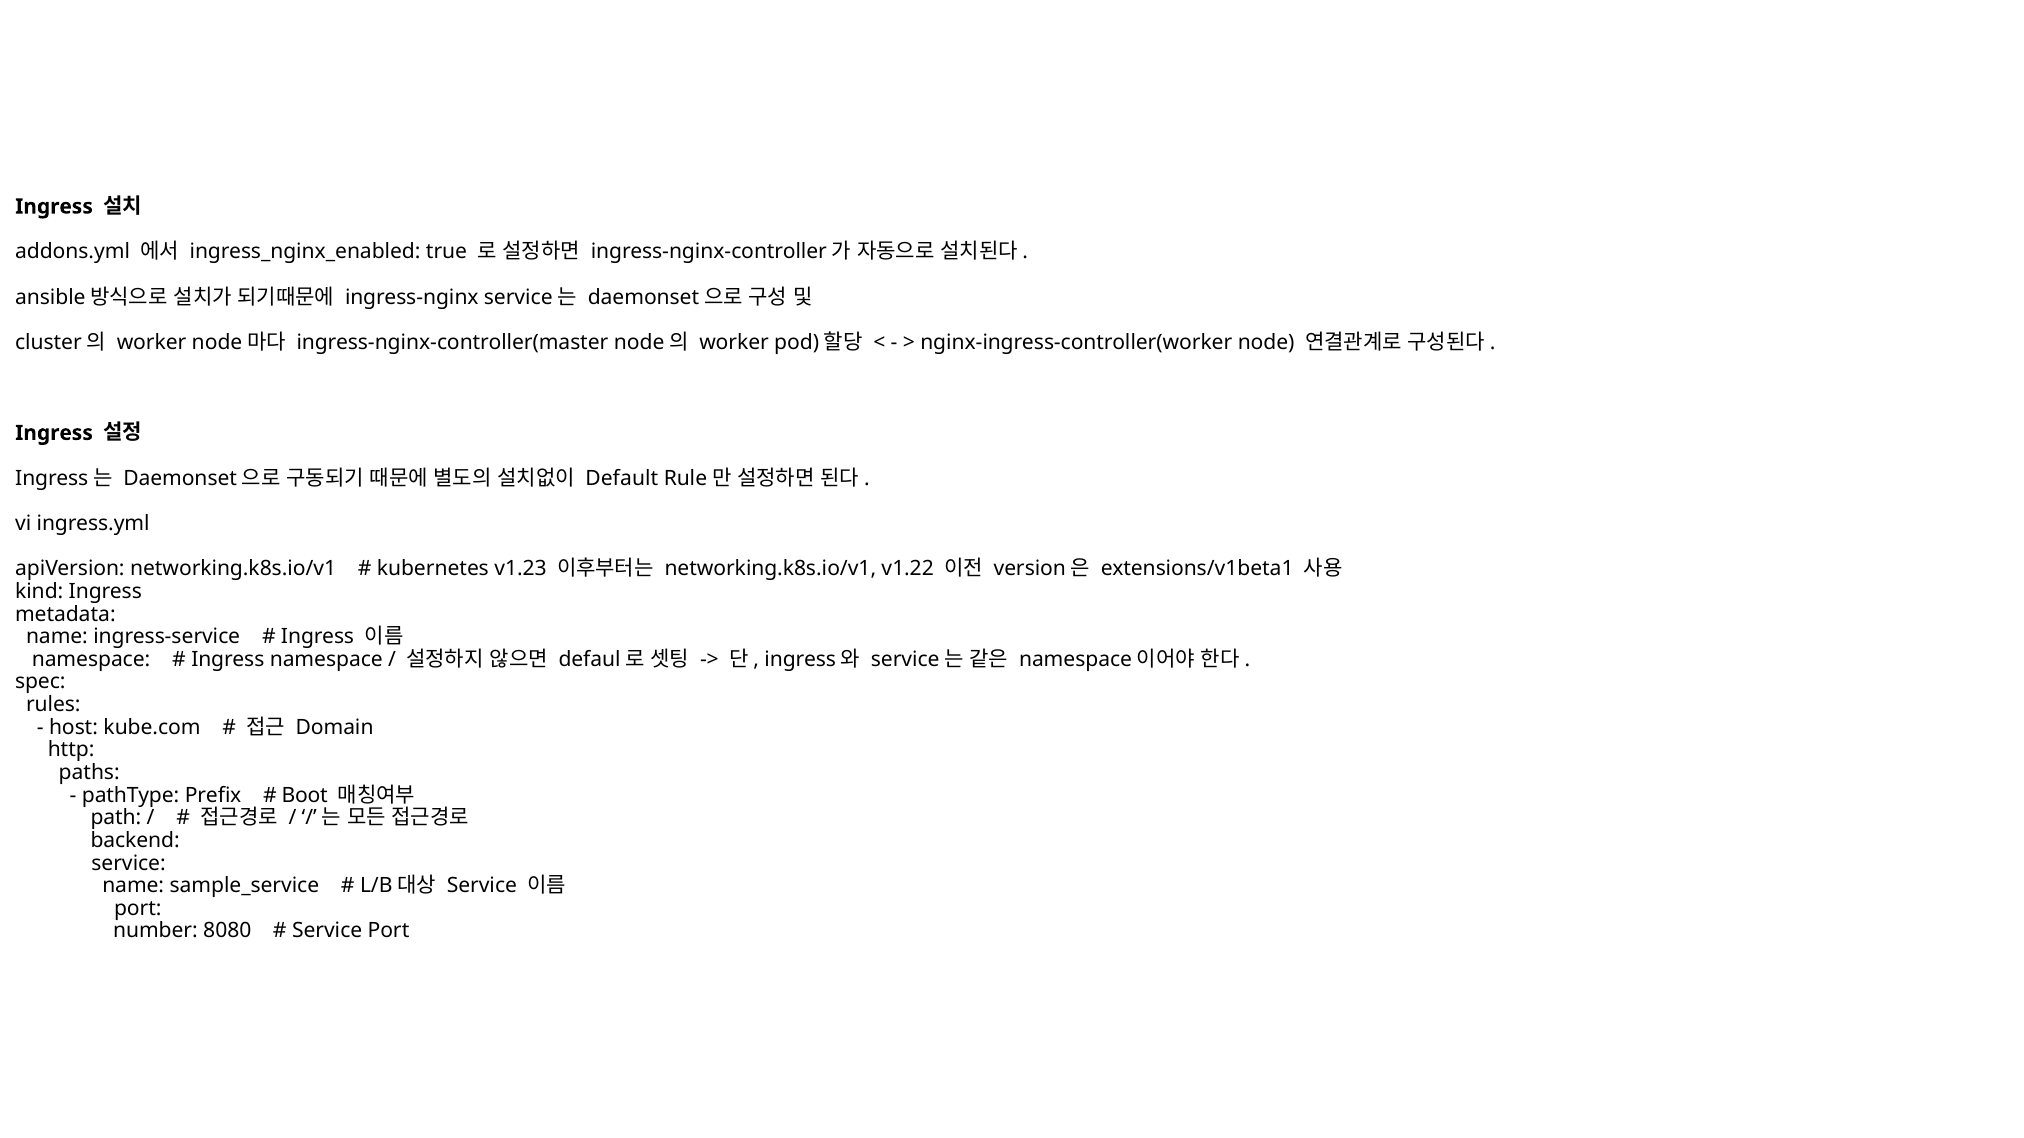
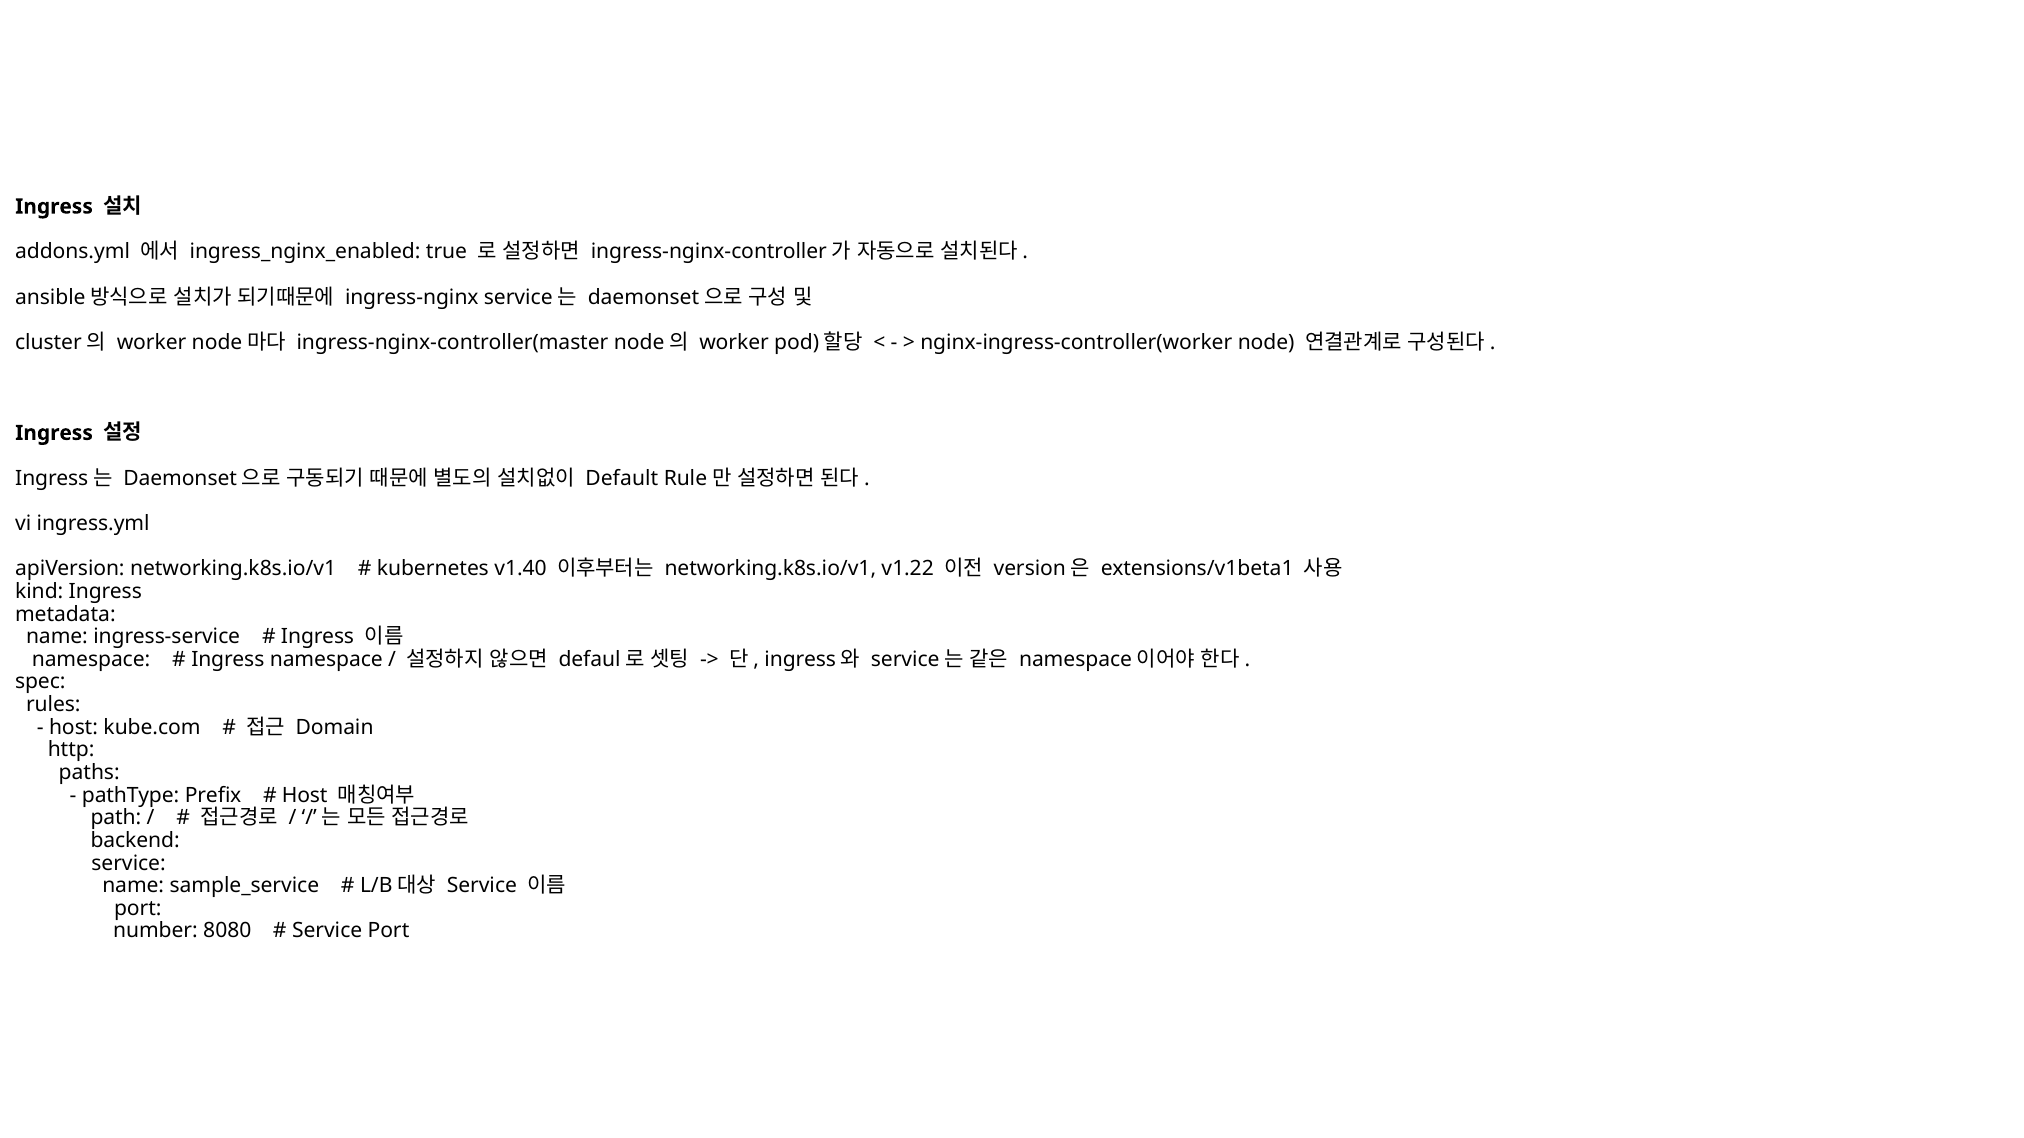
v1.23: v1.23 -> v1.40 (521, 569)
Boot: Boot -> Host (305, 796)
